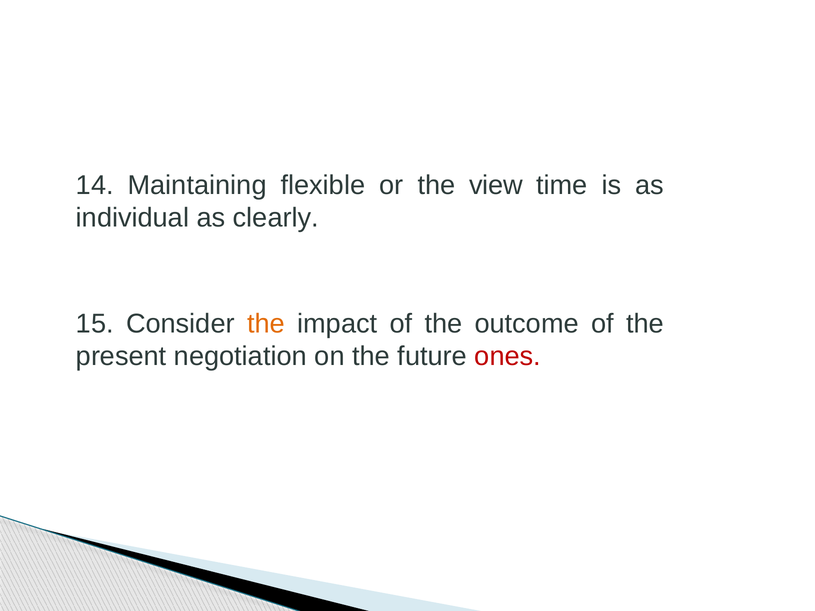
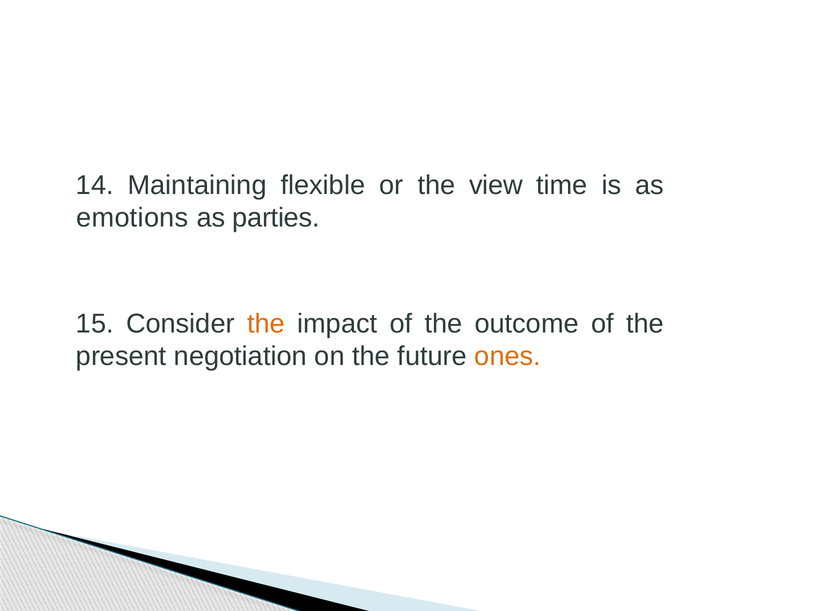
individual: individual -> emotions (132, 218)
clearly: clearly -> parties (276, 218)
ones colour: red -> orange (508, 356)
